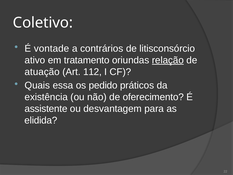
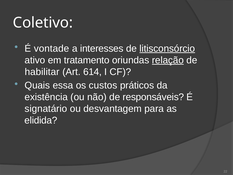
contrários: contrários -> interesses (102, 48)
litisconsórcio underline: none -> present (167, 48)
atuação: atuação -> habilitar (42, 72)
112: 112 -> 614 (93, 72)
pedido: pedido -> custos (103, 85)
oferecimento: oferecimento -> responsáveis (153, 97)
assistente: assistente -> signatário (46, 109)
